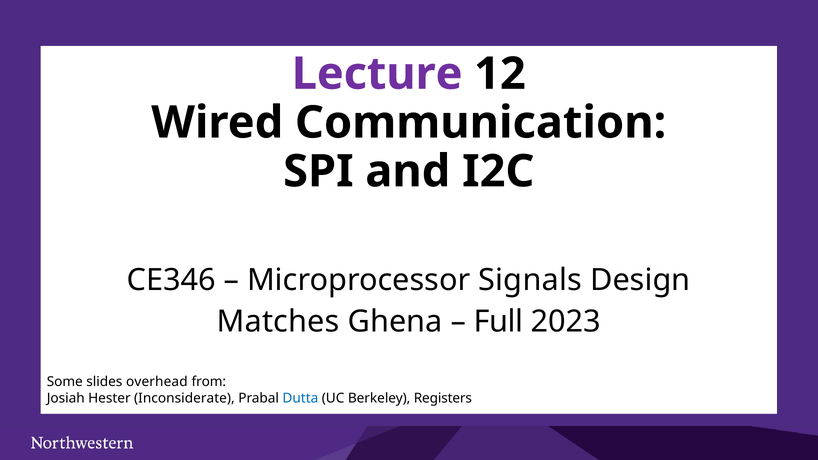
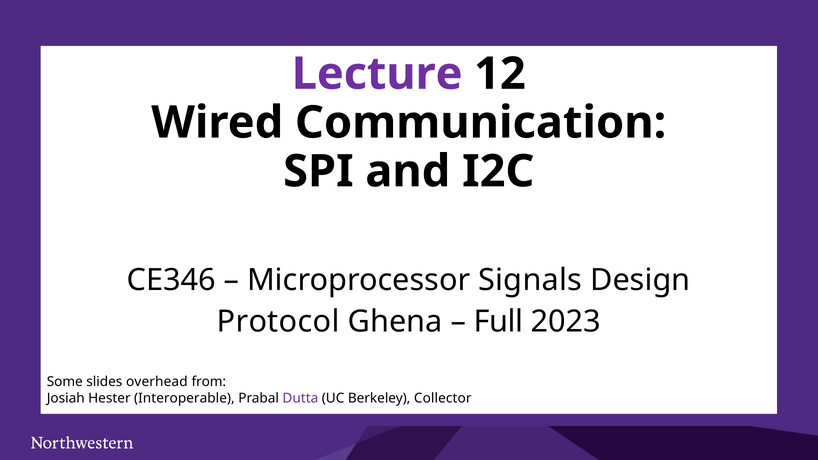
Matches: Matches -> Protocol (278, 322)
Inconsiderate: Inconsiderate -> Interoperable (184, 398)
Dutta colour: blue -> purple (300, 398)
Registers: Registers -> Collector (443, 398)
